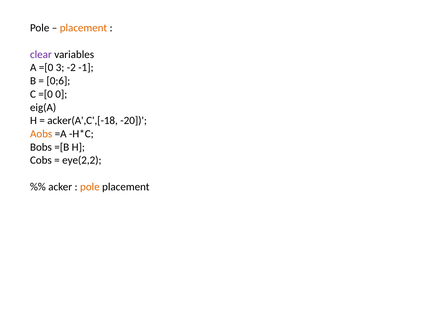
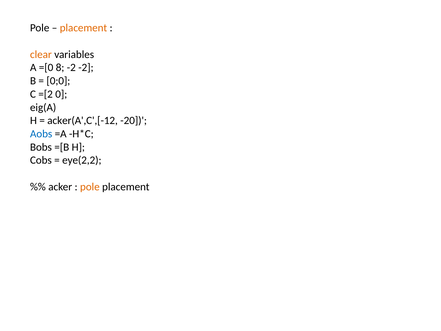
clear colour: purple -> orange (41, 54)
3: 3 -> 8 (60, 68)
-2 -1: -1 -> -2 (86, 68)
0;6: 0;6 -> 0;0 (58, 81)
C =[0: =[0 -> =[2 (46, 94)
acker(A',C',[-18: acker(A',C',[-18 -> acker(A',C',[-12 (83, 121)
Aobs colour: orange -> blue (41, 134)
